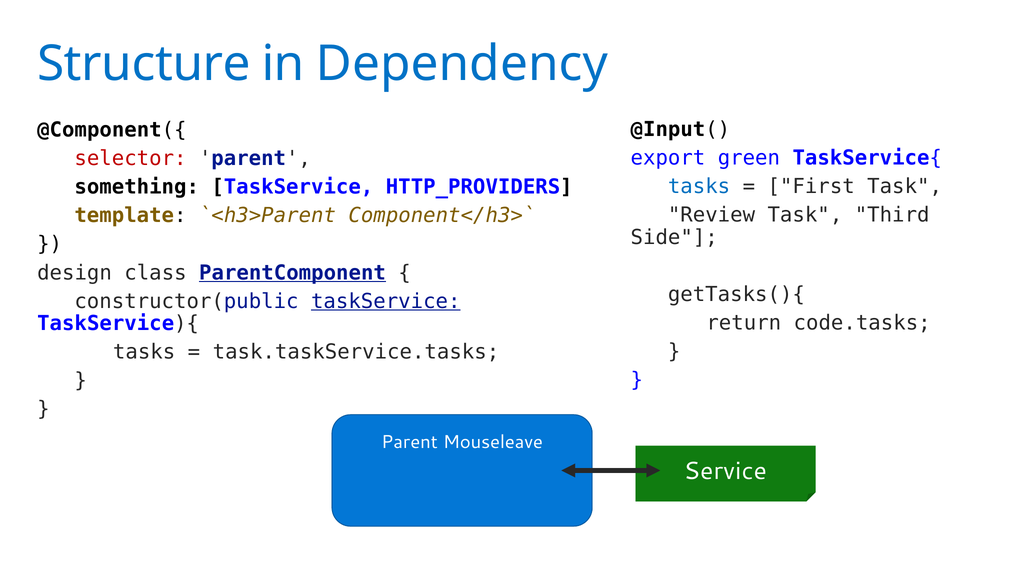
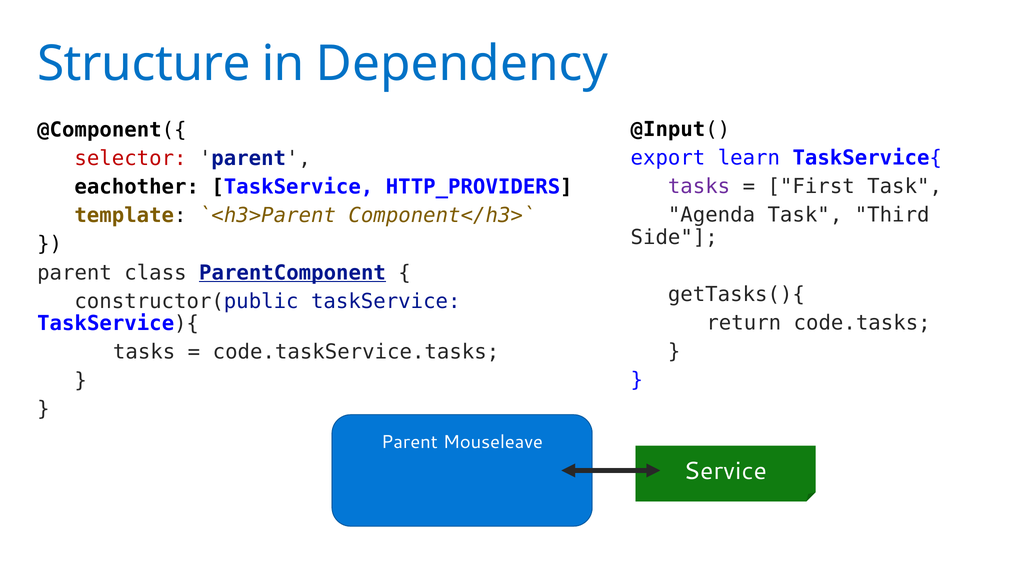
green: green -> learn (749, 158)
tasks colour: blue -> purple (699, 186)
something: something -> eachother (137, 187)
Review: Review -> Agenda (711, 215)
design: design -> parent (74, 272)
taskService underline: present -> none (386, 301)
task.taskService.tasks: task.taskService.tasks -> code.taskService.tasks (356, 352)
